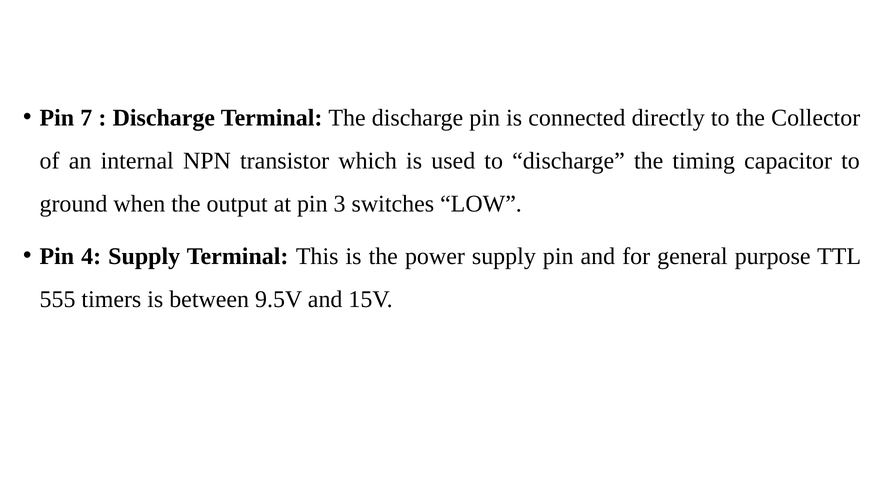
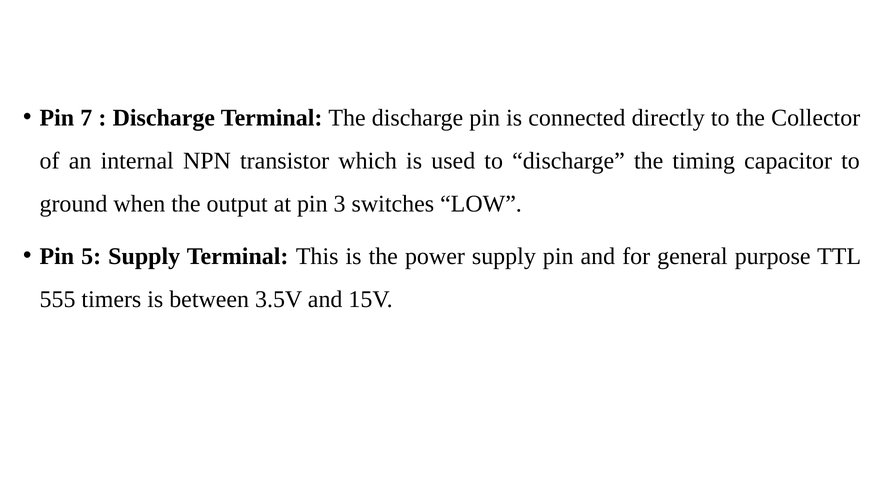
4: 4 -> 5 (91, 256)
9.5V: 9.5V -> 3.5V (279, 300)
